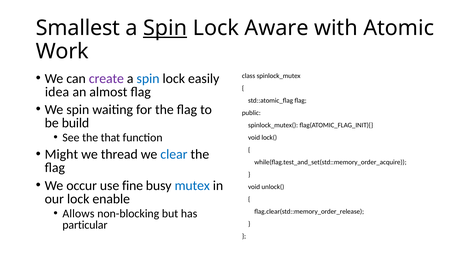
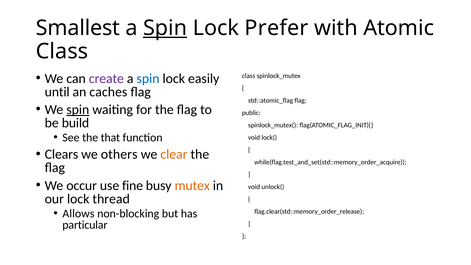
Aware: Aware -> Prefer (276, 28)
Work: Work -> Class (62, 51)
idea: idea -> until (57, 92)
almost: almost -> caches (108, 92)
spin underline: none -> present (78, 110)
Might: Might -> Clears (61, 154)
thread: thread -> others (119, 154)
clear colour: blue -> orange (174, 154)
mutex colour: blue -> orange (192, 186)
enable: enable -> thread (111, 199)
